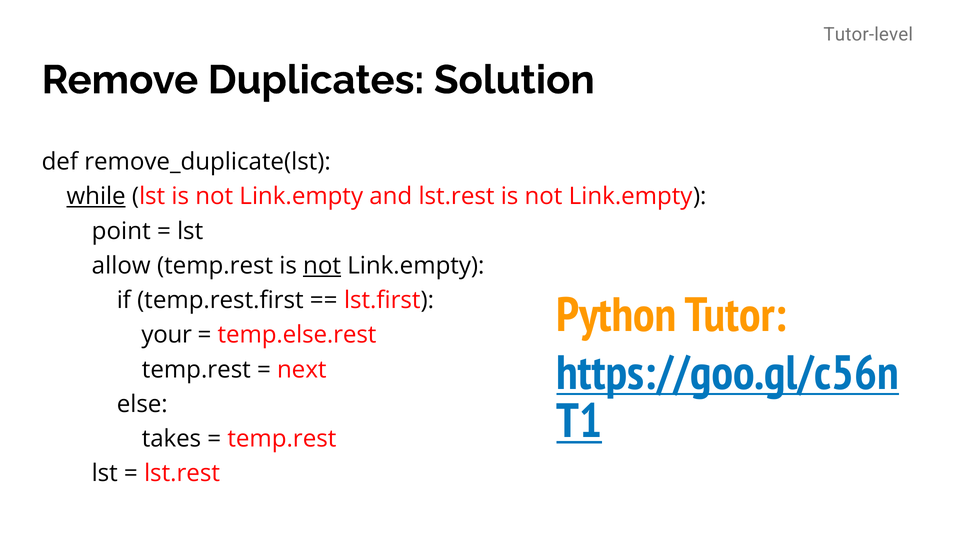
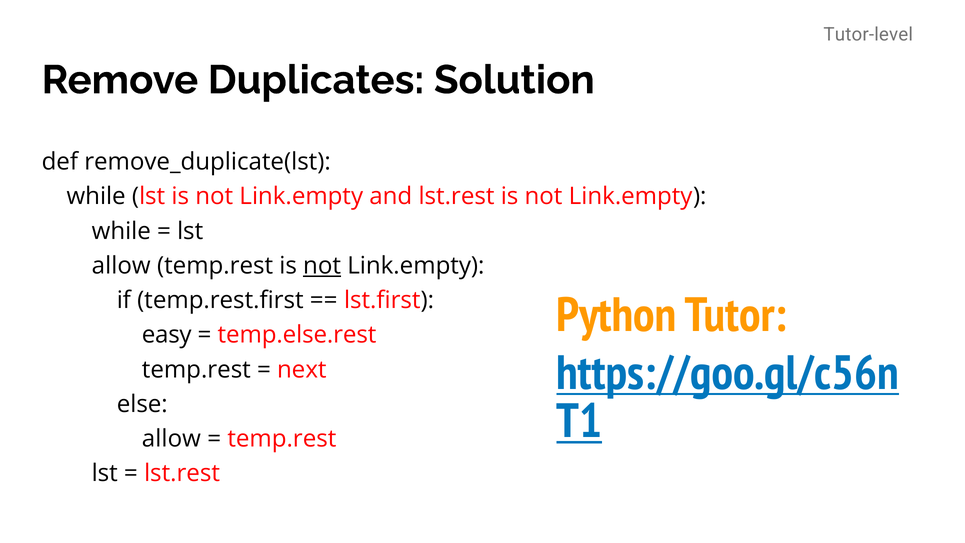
while underline: present -> none (96, 196)
point: point -> while (121, 231)
your: your -> easy (167, 335)
takes: takes -> allow (171, 439)
